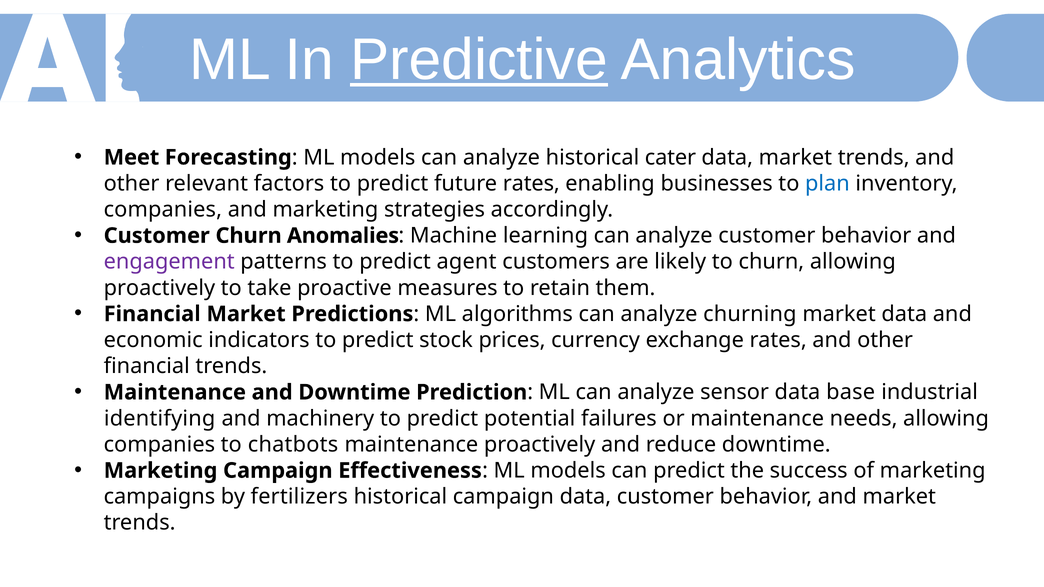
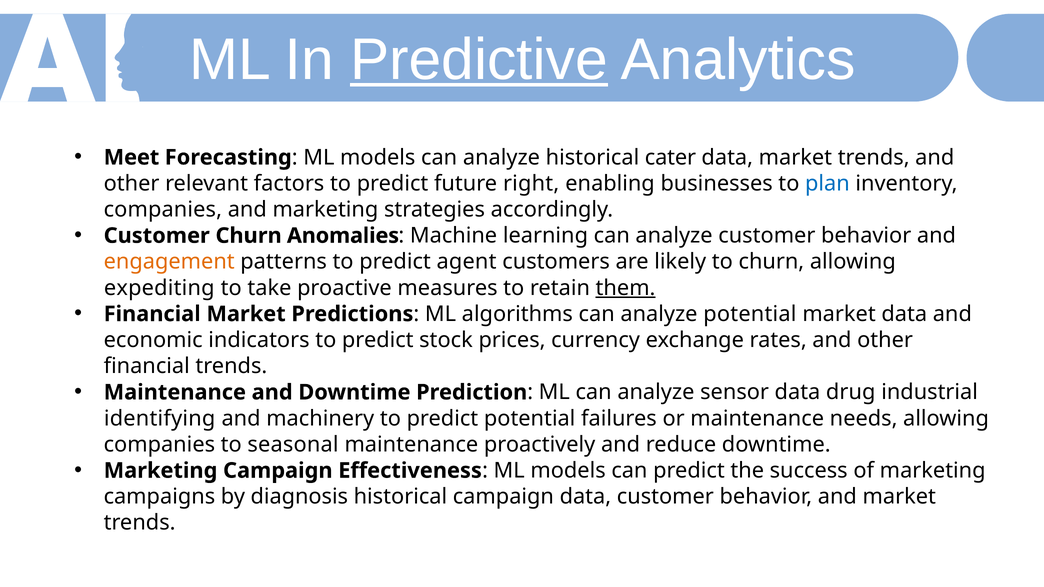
future rates: rates -> right (531, 184)
engagement colour: purple -> orange (169, 262)
proactively: proactively -> expediting (159, 288)
them underline: none -> present (626, 288)
analyze churning: churning -> potential (750, 314)
base: base -> drug (851, 392)
chatbots: chatbots -> seasonal (293, 445)
fertilizers: fertilizers -> diagnosis (299, 497)
